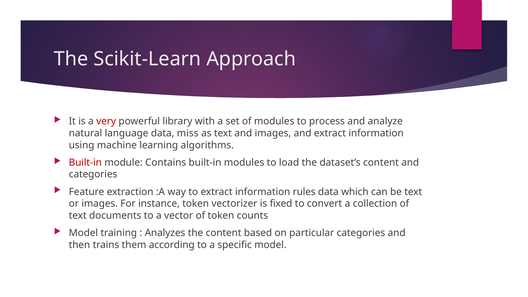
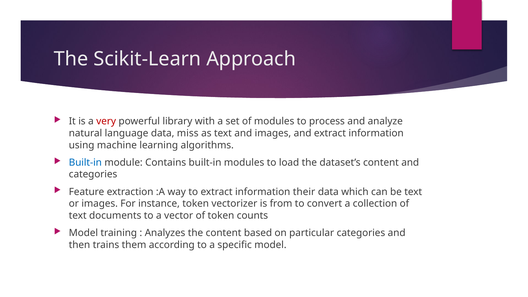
Built-in colour: red -> blue (85, 163)
rules: rules -> their (304, 192)
fixed: fixed -> from (281, 204)
